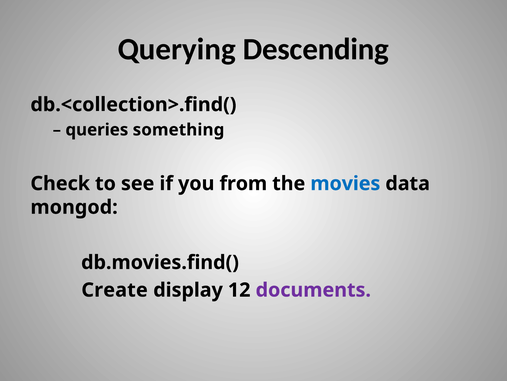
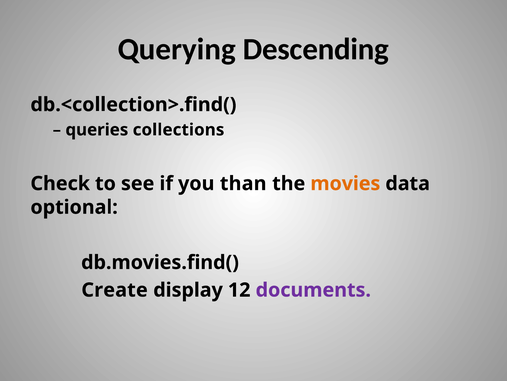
something: something -> collections (179, 130)
from: from -> than (243, 183)
movies colour: blue -> orange (345, 183)
mongod: mongod -> optional (74, 207)
